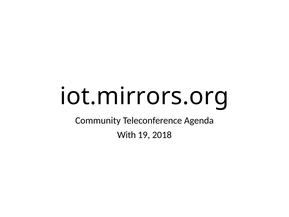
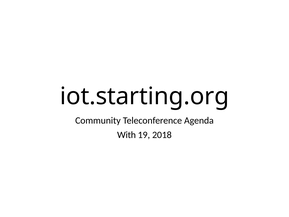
iot.mirrors.org: iot.mirrors.org -> iot.starting.org (144, 96)
